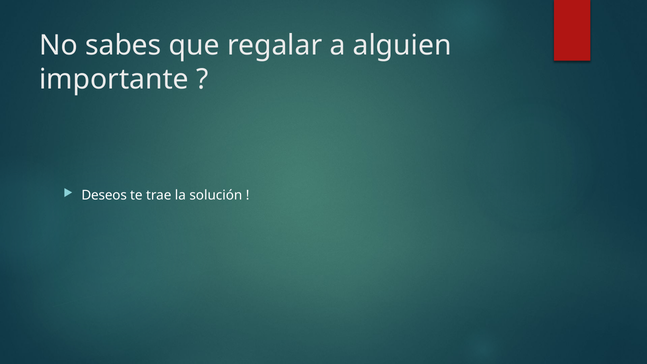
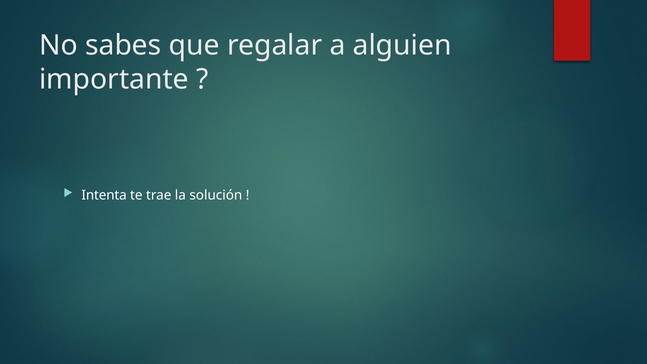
Deseos: Deseos -> Intenta (104, 195)
